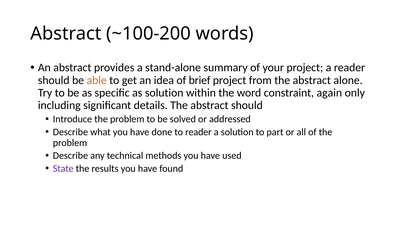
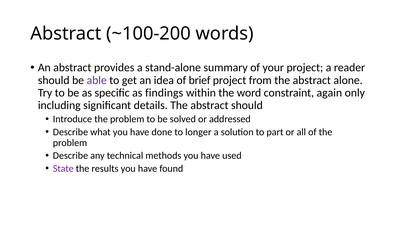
able colour: orange -> purple (97, 80)
as solution: solution -> findings (164, 93)
to reader: reader -> longer (198, 132)
